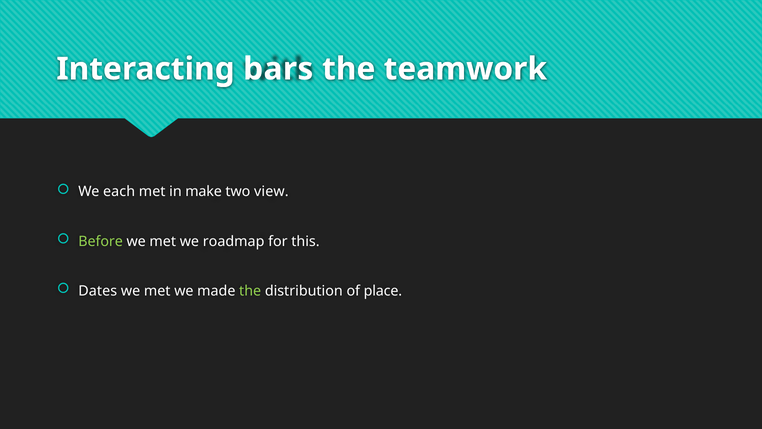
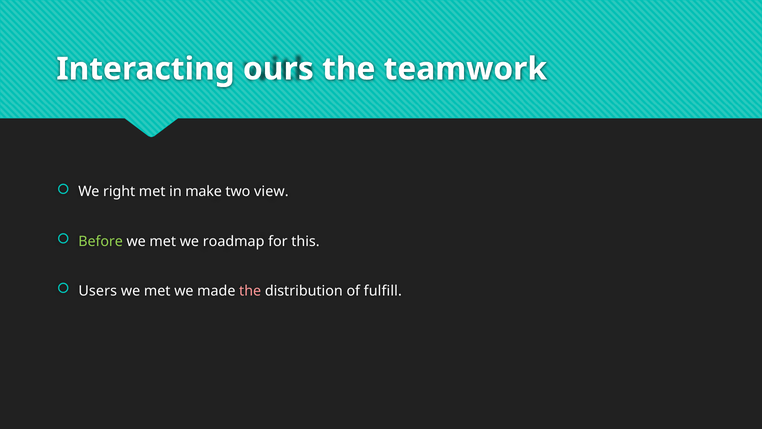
bars: bars -> ours (278, 69)
each: each -> right (119, 192)
Dates: Dates -> Users (98, 291)
the colour: light green -> pink (250, 291)
place: place -> fulfill (383, 291)
